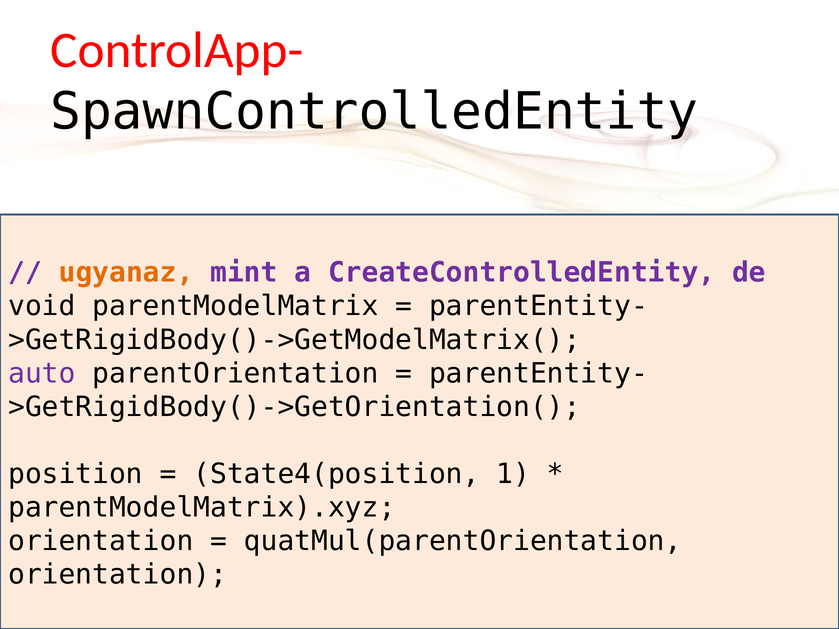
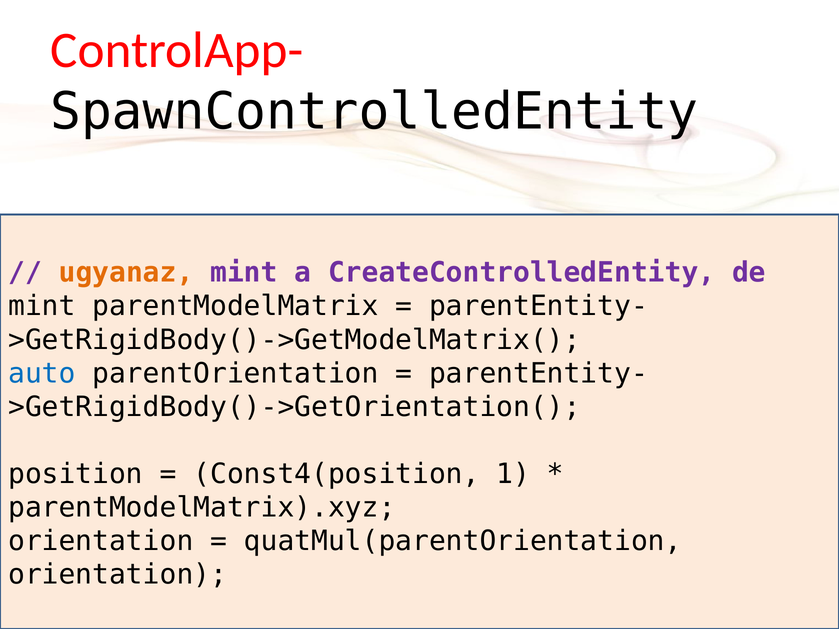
void: void -> mint (42, 306)
auto colour: purple -> blue (42, 374)
State4(position: State4(position -> Const4(position (336, 474)
